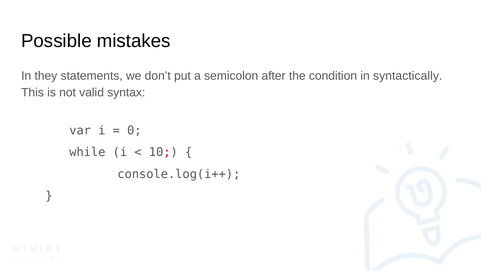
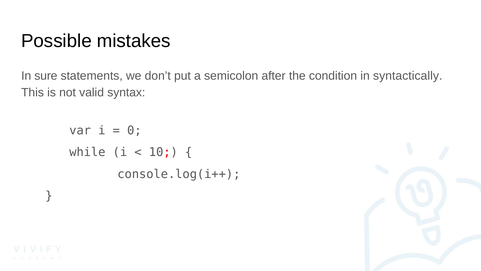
they: they -> sure (46, 76)
